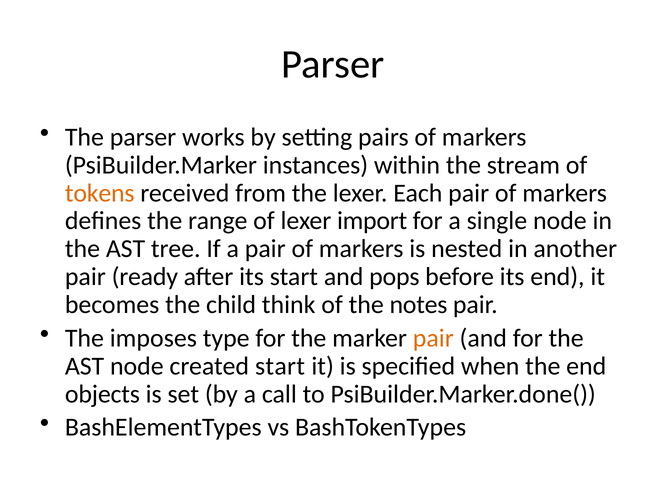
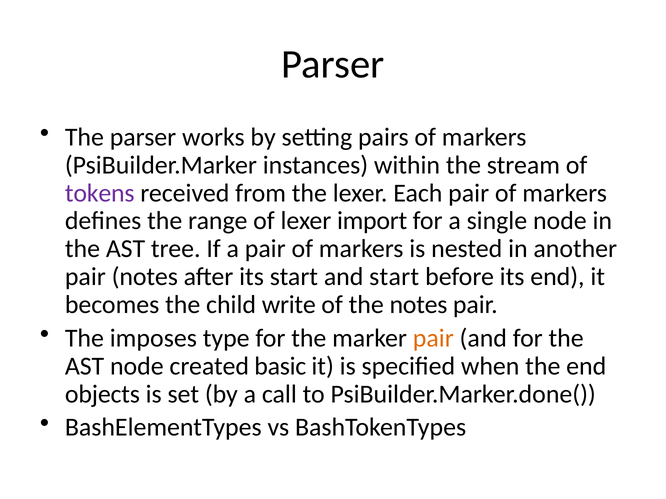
tokens colour: orange -> purple (100, 193)
pair ready: ready -> notes (145, 277)
and pops: pops -> start (394, 277)
think: think -> write (289, 305)
created start: start -> basic (280, 366)
